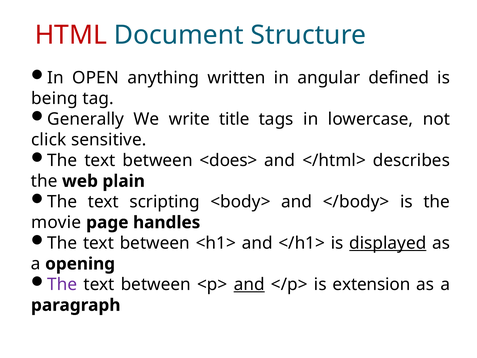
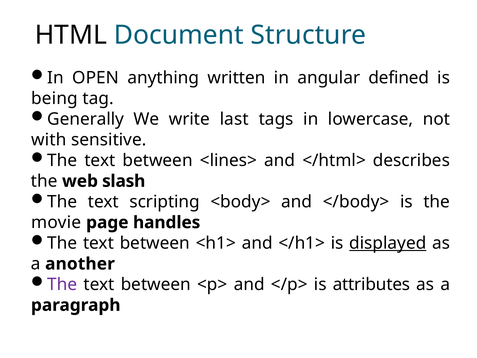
HTML colour: red -> black (71, 35)
title: title -> last (234, 119)
click: click -> with (49, 140)
<does>: <does> -> <lines> (228, 160)
plain: plain -> slash (124, 181)
opening: opening -> another (80, 264)
and underline: present -> none (249, 284)
extension: extension -> attributes (371, 284)
